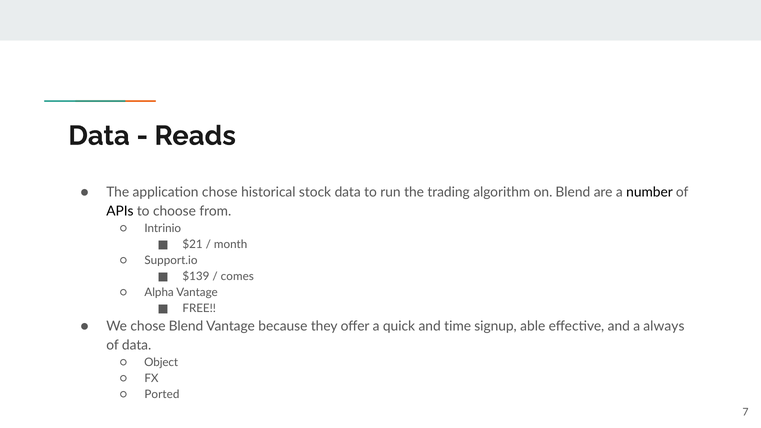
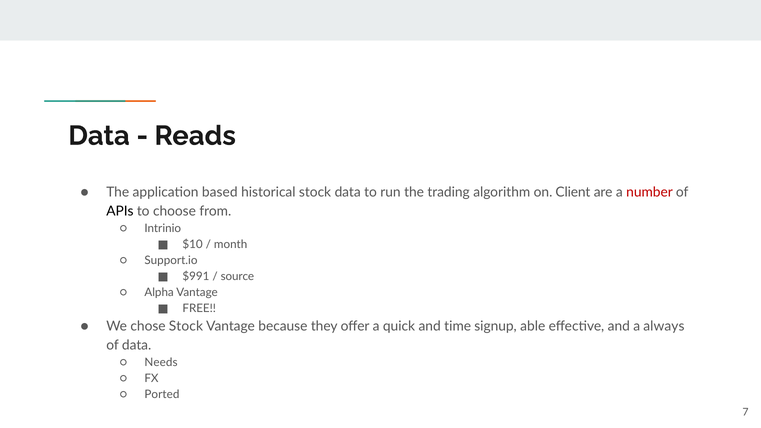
application chose: chose -> based (220, 192)
on Blend: Blend -> Client (573, 192)
number colour: black -> red (649, 192)
$21: $21 -> $10 (193, 244)
$139: $139 -> $991 (196, 277)
comes: comes -> source (237, 277)
chose Blend: Blend -> Stock (186, 326)
Object: Object -> Needs (161, 363)
